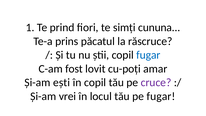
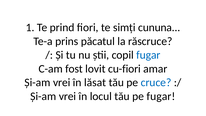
cu-poți: cu-poți -> cu-fiori (124, 69)
ești: ești -> vrei (62, 82)
în copil: copil -> lăsat (95, 82)
cruce colour: purple -> blue (156, 82)
